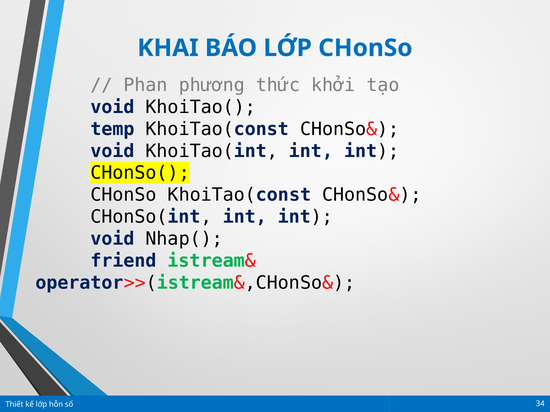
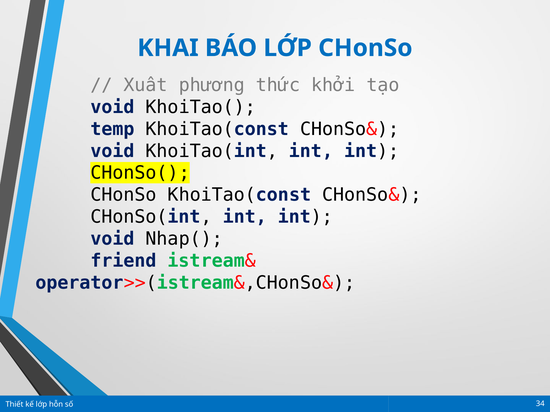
Phan: Phan -> Xuất (146, 85)
